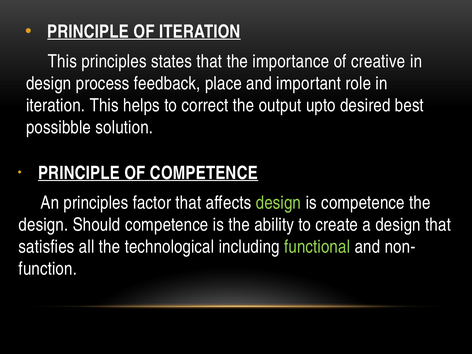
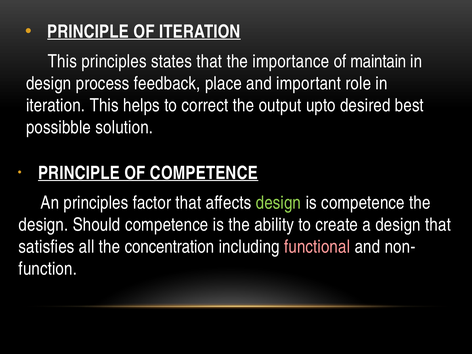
creative: creative -> maintain (378, 61)
technological: technological -> concentration (170, 247)
functional colour: light green -> pink (317, 247)
